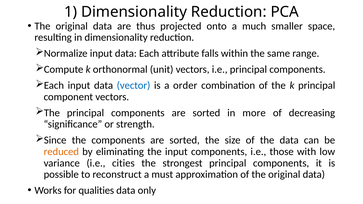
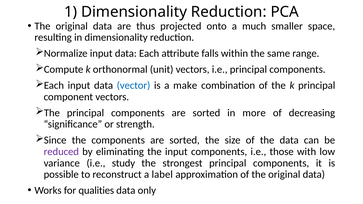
order: order -> make (185, 85)
reduced colour: orange -> purple (61, 152)
cities: cities -> study (123, 163)
must: must -> label (162, 175)
